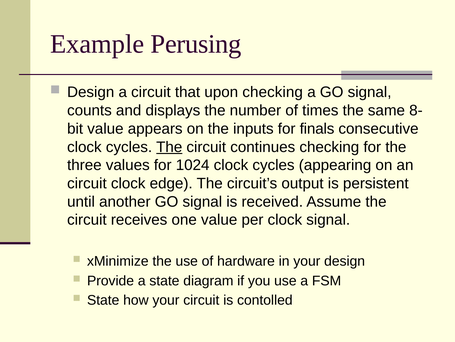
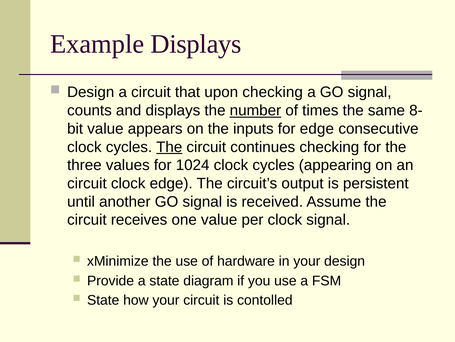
Example Perusing: Perusing -> Displays (196, 44)
number underline: none -> present (255, 110)
for finals: finals -> edge (317, 128)
